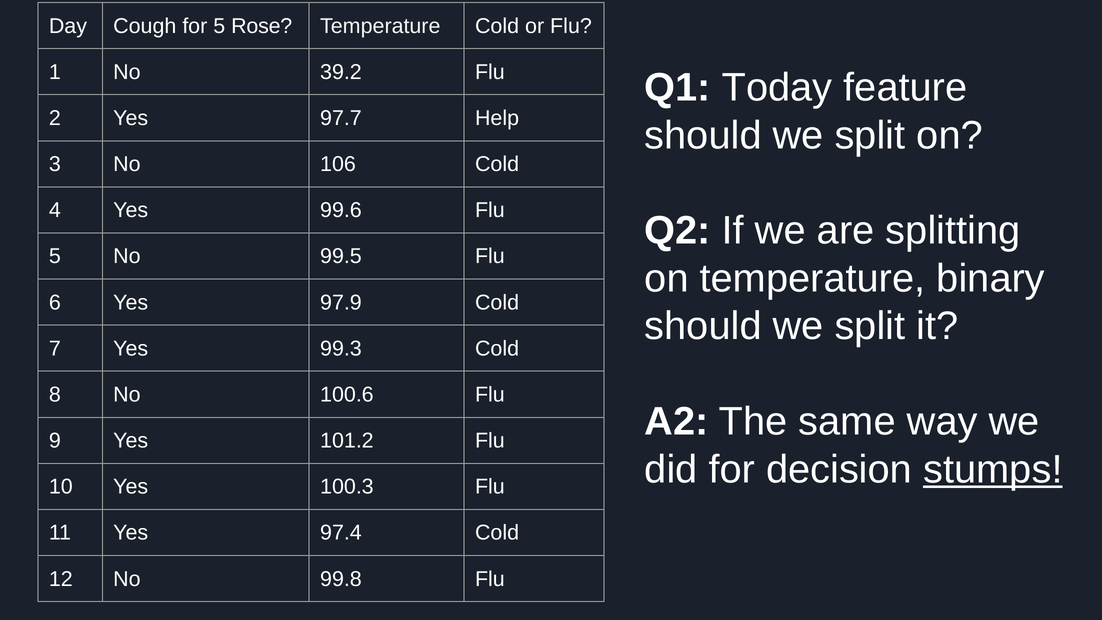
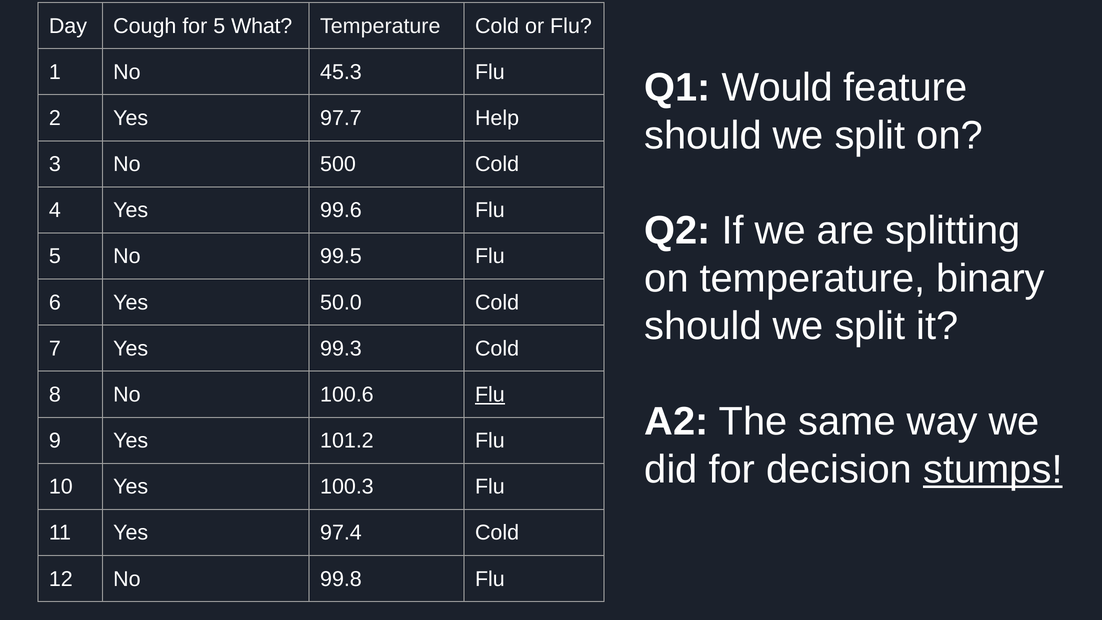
Rose: Rose -> What (262, 26)
39.2: 39.2 -> 45.3 (341, 72)
Today: Today -> Would (777, 88)
106: 106 -> 500 (338, 164)
97.9: 97.9 -> 50.0 (341, 302)
Flu underline: none -> present (490, 395)
